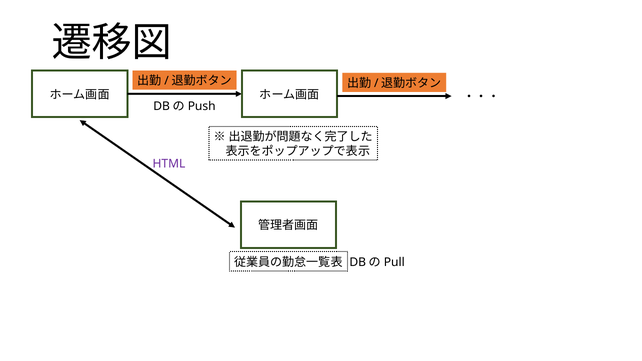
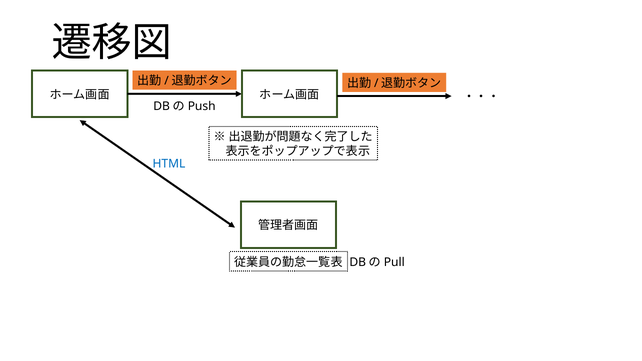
HTML colour: purple -> blue (169, 164)
